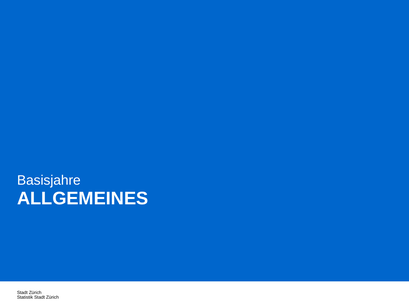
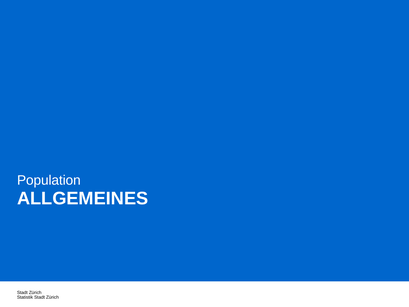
Basisjahre: Basisjahre -> Population (49, 180)
